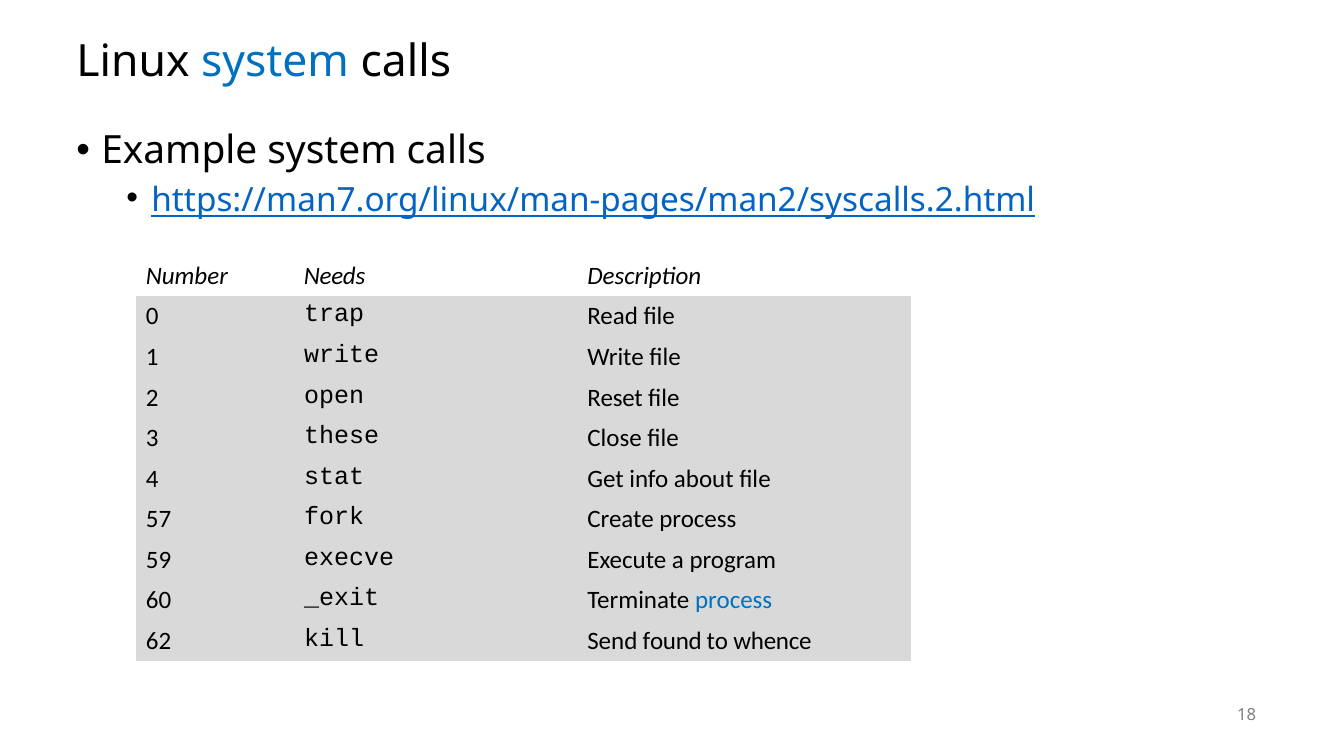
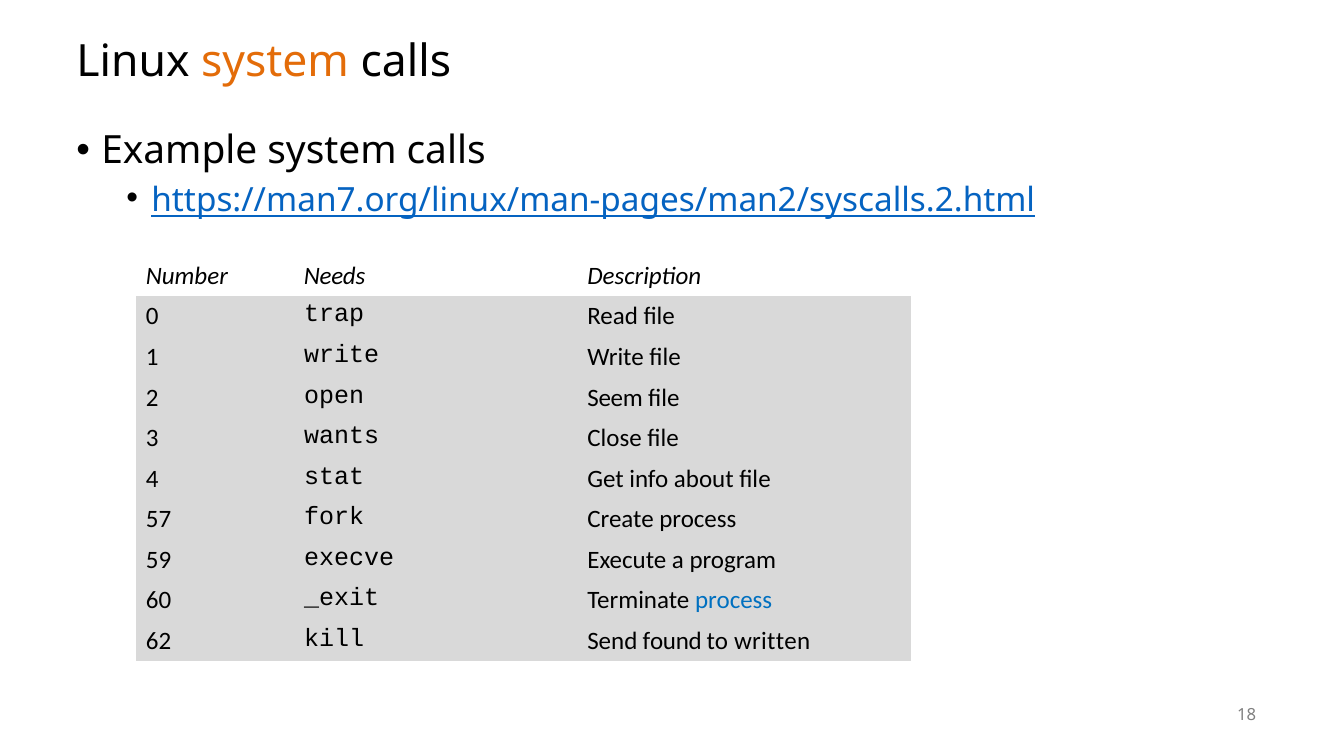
system colour: blue -> orange (275, 62)
Reset: Reset -> Seem (615, 398)
these: these -> wants (342, 435)
whence: whence -> written (772, 641)
